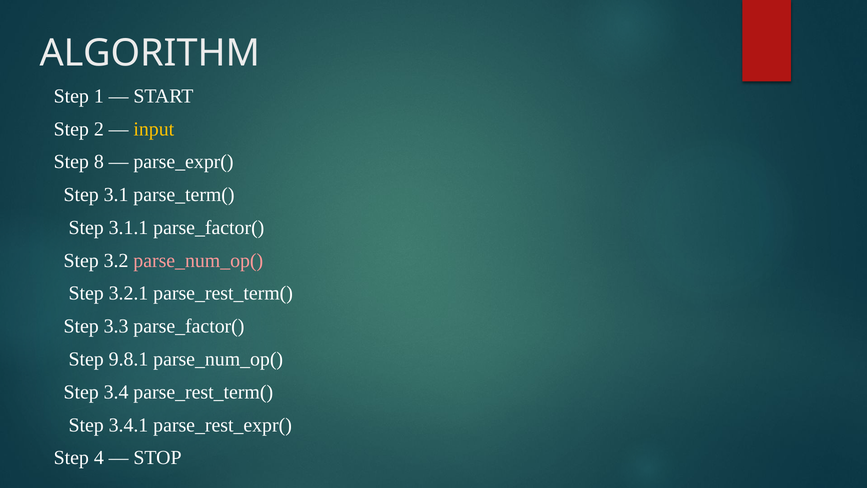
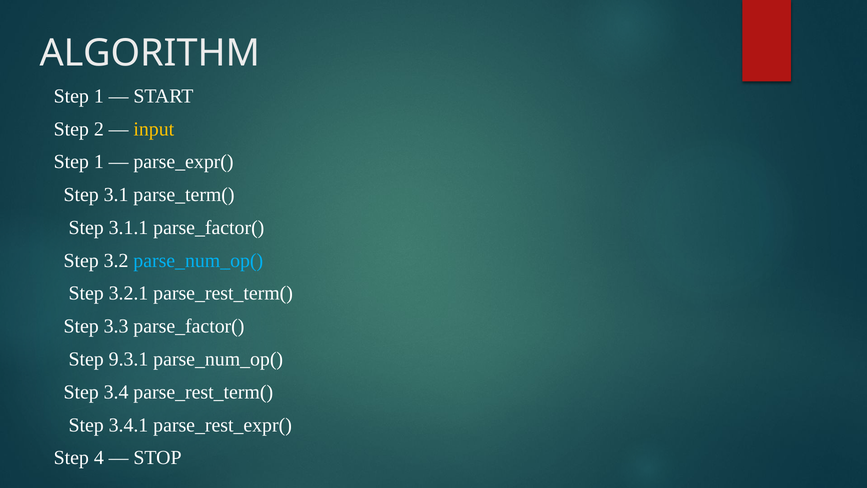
8: 8 -> 1 (99, 162)
parse_num_op( colour: pink -> light blue (198, 260)
9.8.1: 9.8.1 -> 9.3.1 (129, 359)
